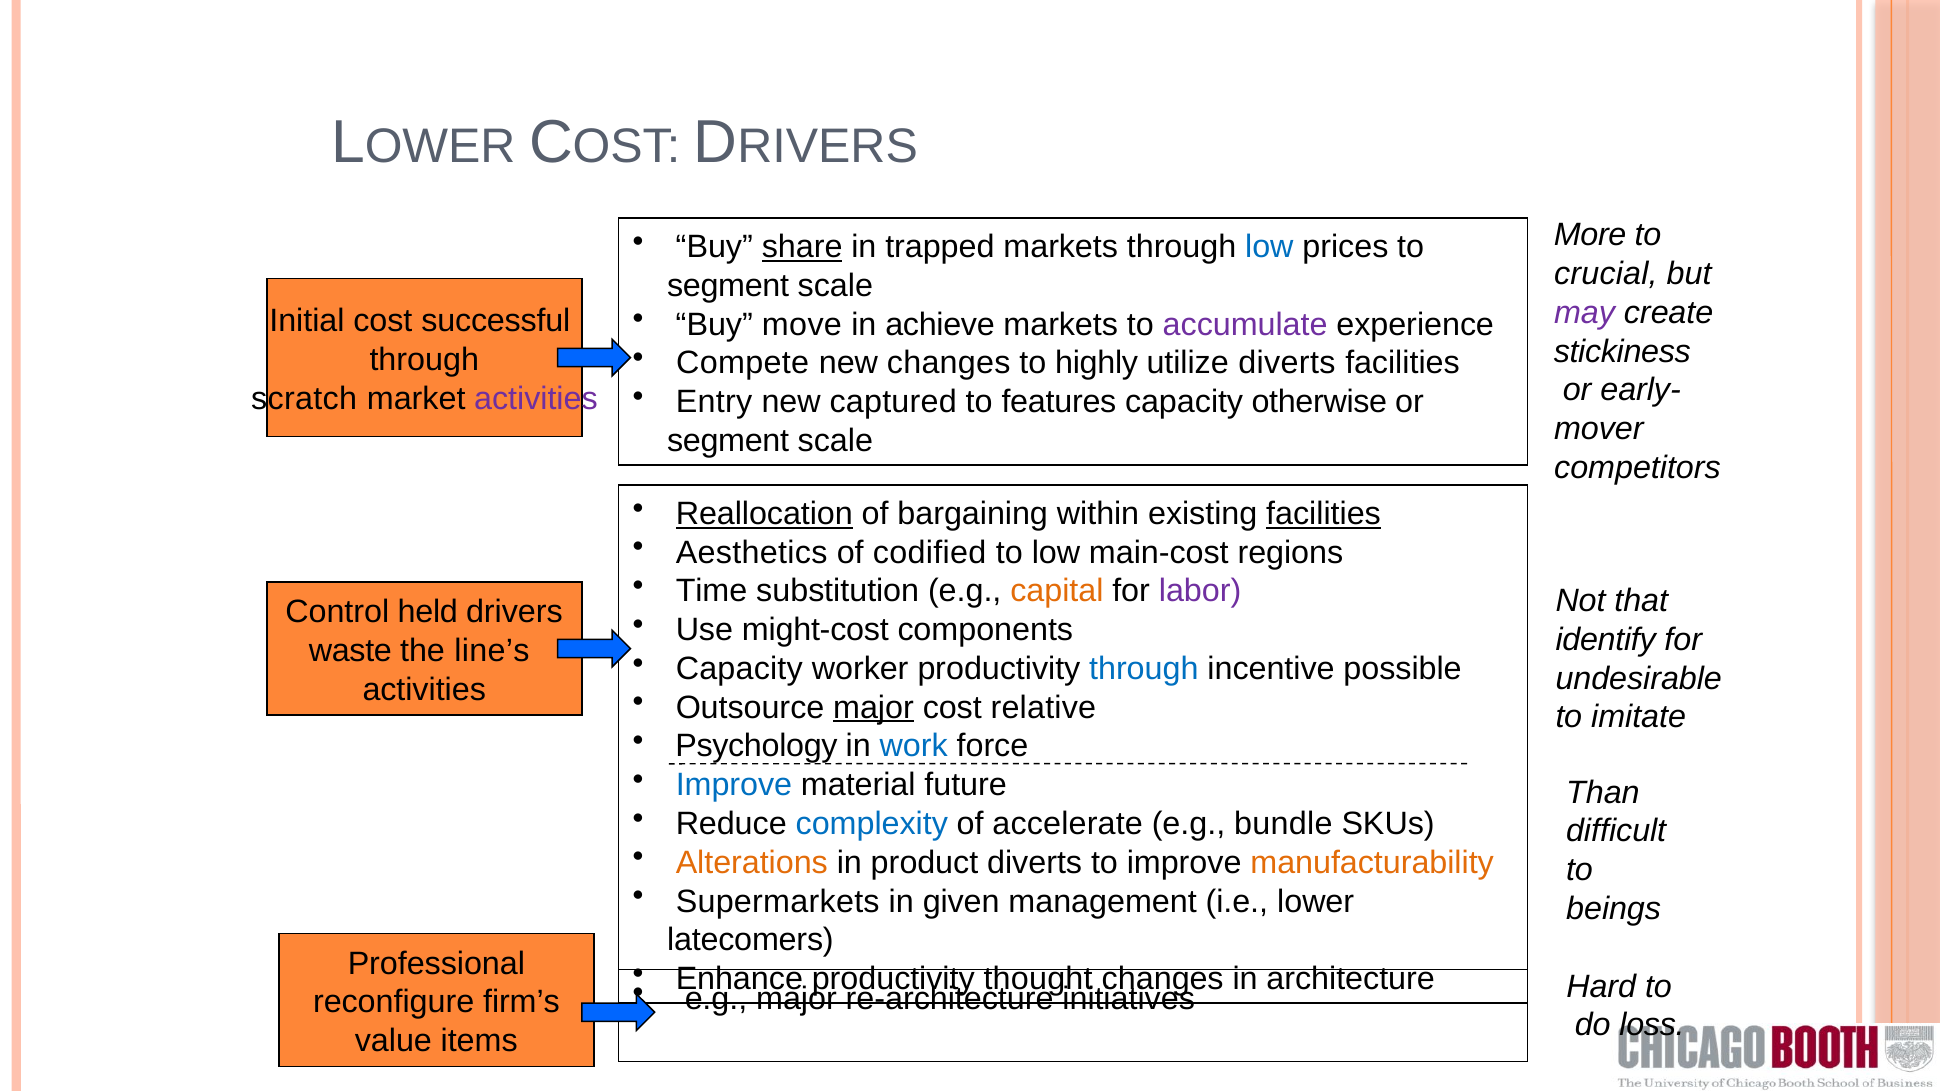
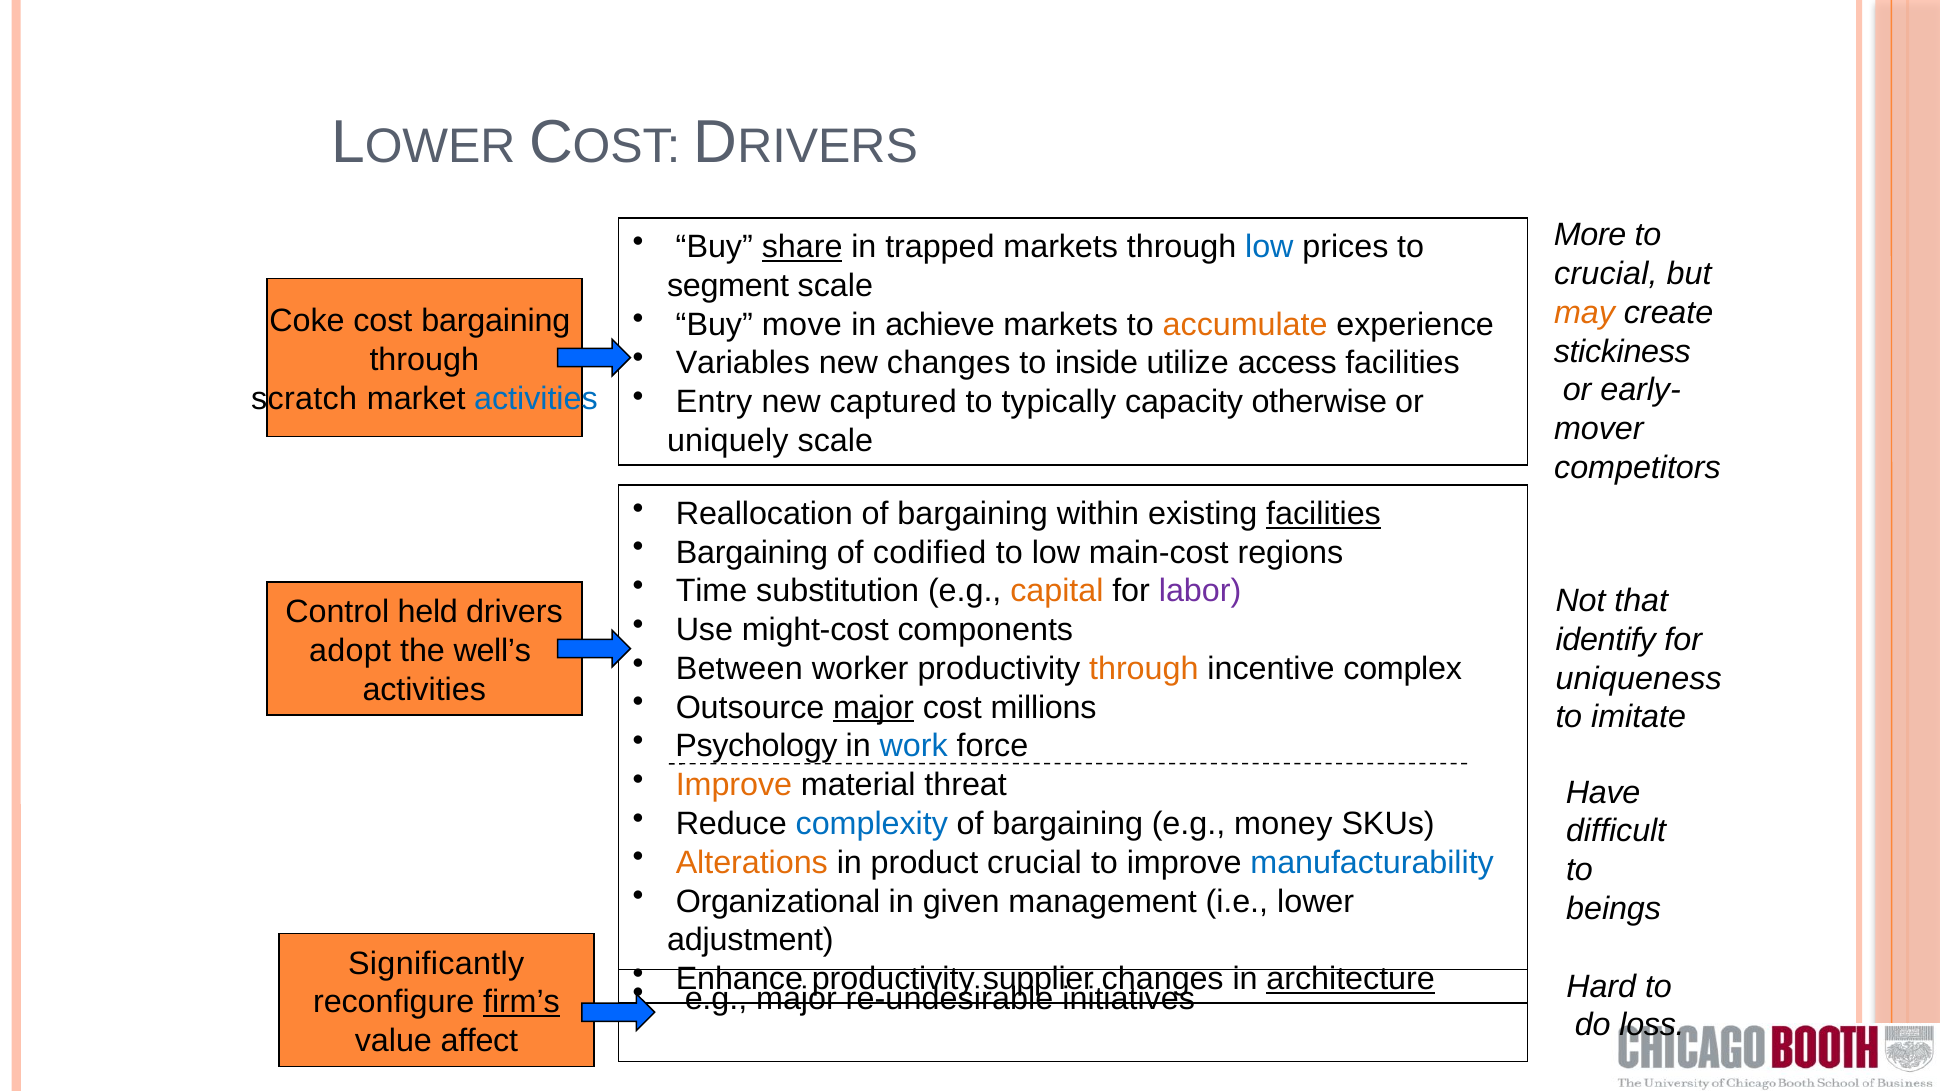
may colour: purple -> orange (1585, 313)
Initial: Initial -> Coke (307, 321)
cost successful: successful -> bargaining (496, 321)
accumulate colour: purple -> orange (1245, 325)
Compete: Compete -> Variables (743, 363)
highly: highly -> inside (1097, 363)
utilize diverts: diverts -> access (1287, 363)
activities colour: purple -> blue (536, 399)
features: features -> typically (1059, 402)
segment: segment -> uniquely (728, 441)
Reallocation underline: present -> none (764, 514)
Aesthetics: Aesthetics -> Bargaining (752, 553)
waste: waste -> adopt (350, 651)
line’s: line’s -> well’s (492, 651)
Capacity: Capacity -> Between (739, 669)
through colour: blue -> orange (1144, 669)
possible: possible -> complex (1403, 669)
undesirable: undesirable -> uniqueness (1639, 679)
relative: relative -> millions (1044, 708)
Improve colour: blue -> orange (734, 785)
future: future -> threat (966, 785)
Than: Than -> Have (1603, 793)
accelerate: accelerate -> bargaining (1068, 824)
bundle: bundle -> money (1283, 824)
product diverts: diverts -> crucial (1035, 863)
manufacturability colour: orange -> blue (1372, 863)
Supermarkets: Supermarkets -> Organizational (778, 902)
latecomers: latecomers -> adjustment (750, 940)
Professional: Professional -> Significantly (436, 964)
thought: thought -> supplier (1038, 979)
architecture underline: none -> present (1351, 979)
re-architecture: re-architecture -> re-undesirable (950, 999)
firm’s underline: none -> present (521, 1002)
items: items -> affect (479, 1041)
